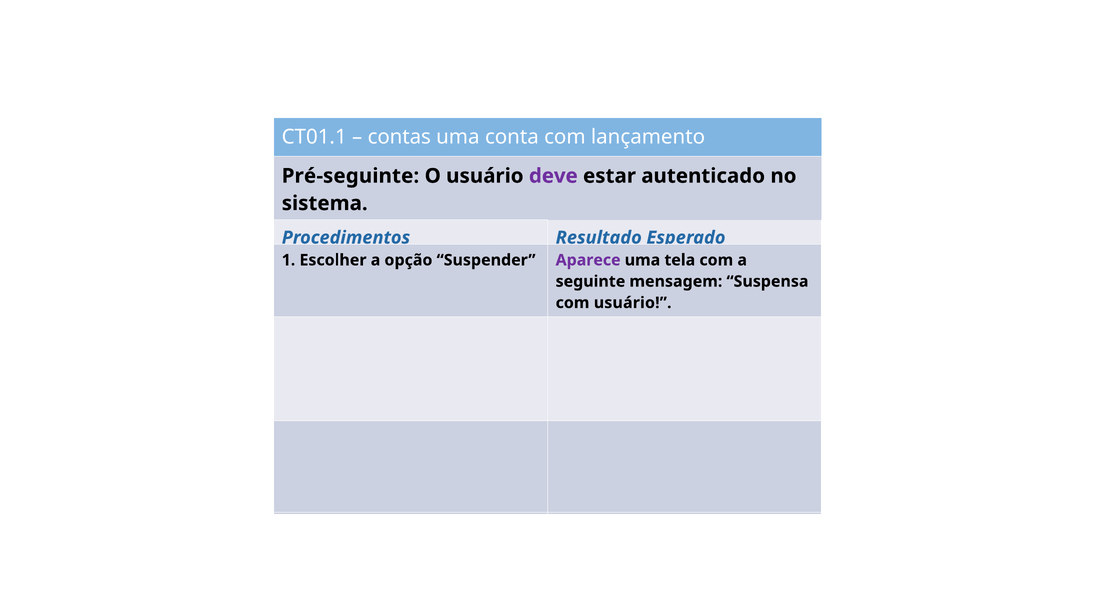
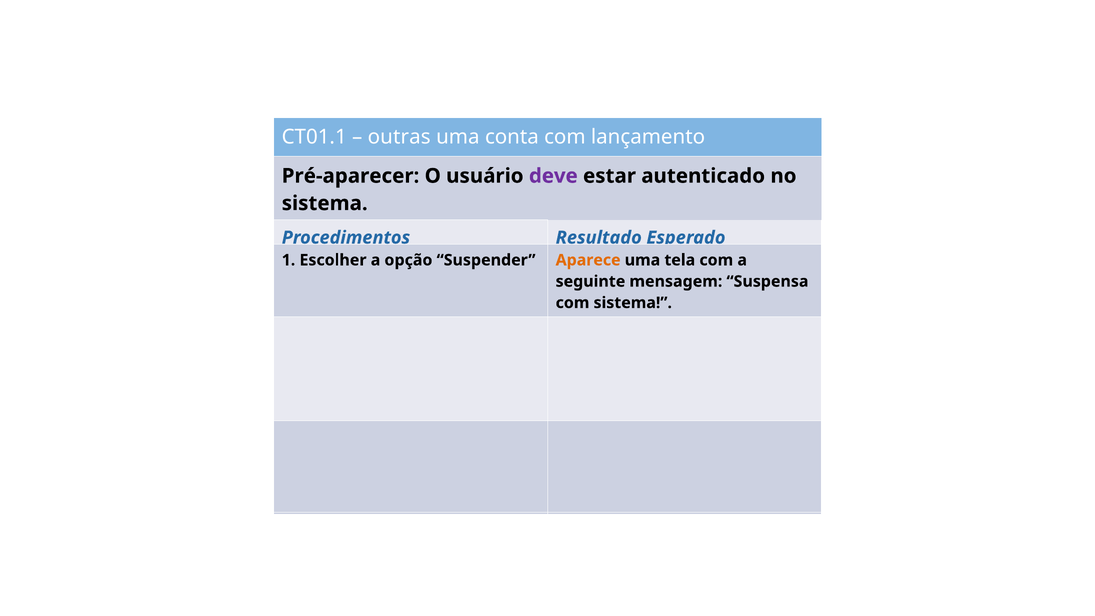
contas: contas -> outras (399, 137)
Pré-seguinte: Pré-seguinte -> Pré-aparecer (351, 176)
Aparece colour: purple -> orange (588, 260)
com usuário: usuário -> sistema (633, 303)
